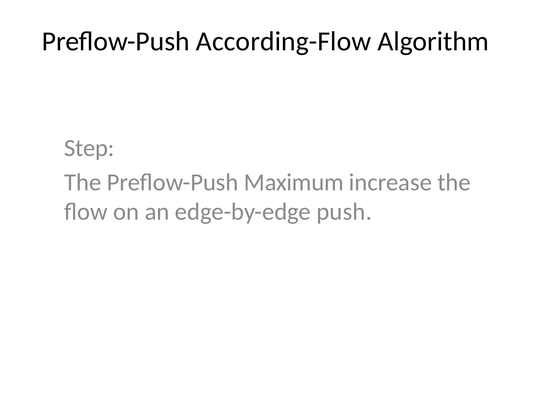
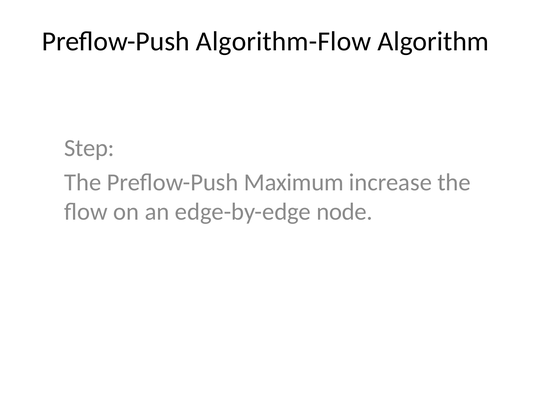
According-Flow: According-Flow -> Algorithm-Flow (284, 42)
push: push -> node (344, 212)
